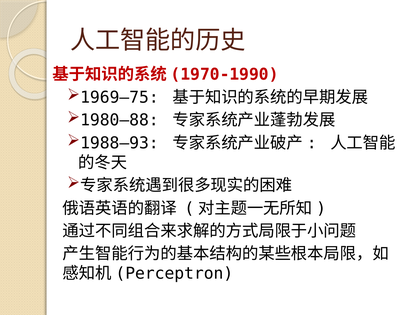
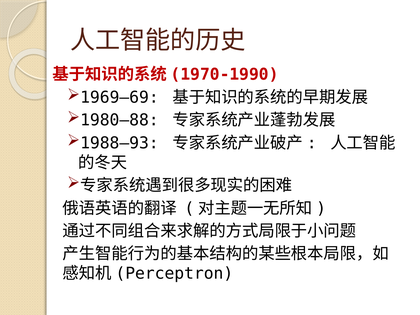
1969—75: 1969—75 -> 1969—69 (119, 97)
